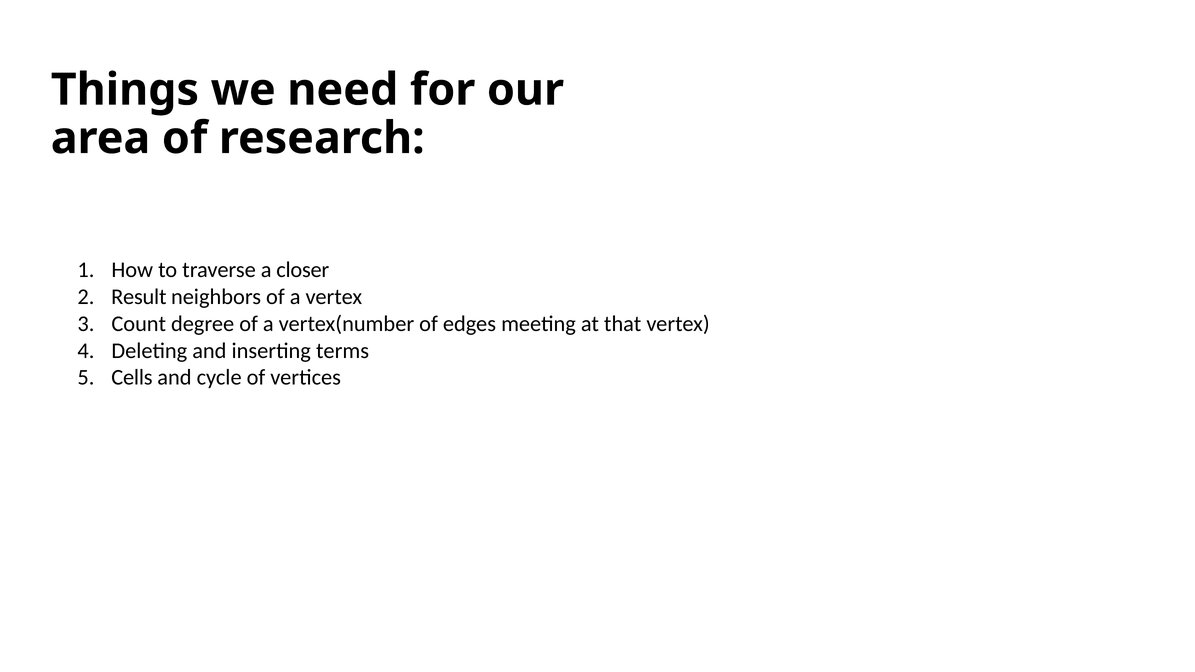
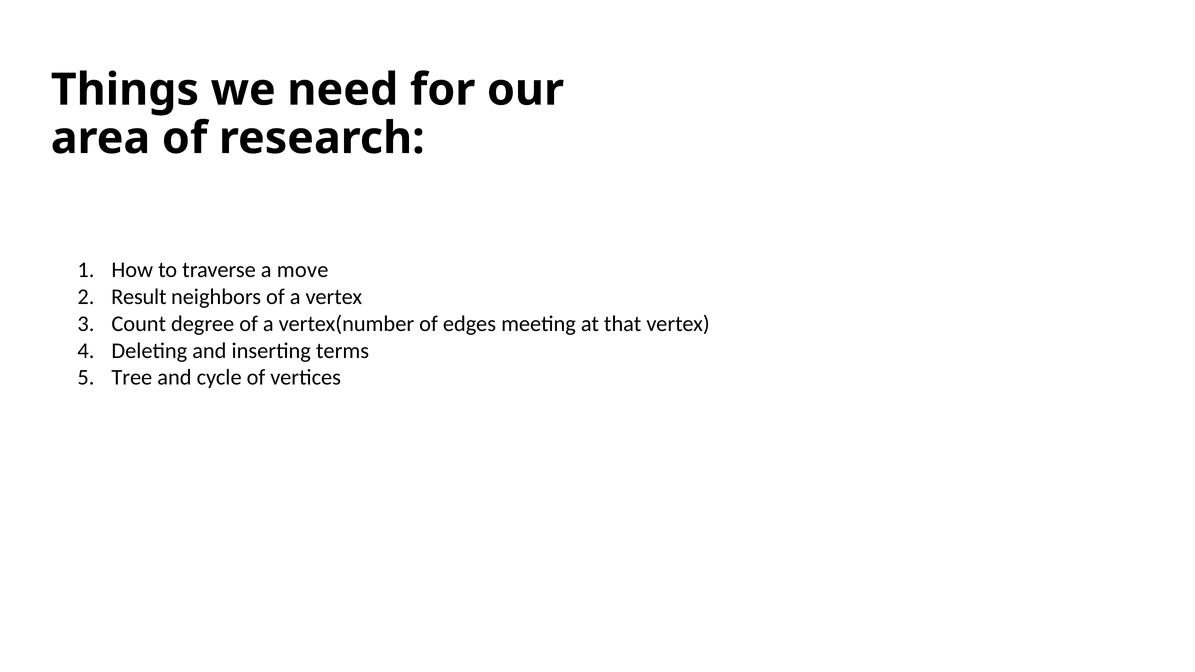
closer: closer -> move (303, 270)
Cells: Cells -> Tree (132, 378)
